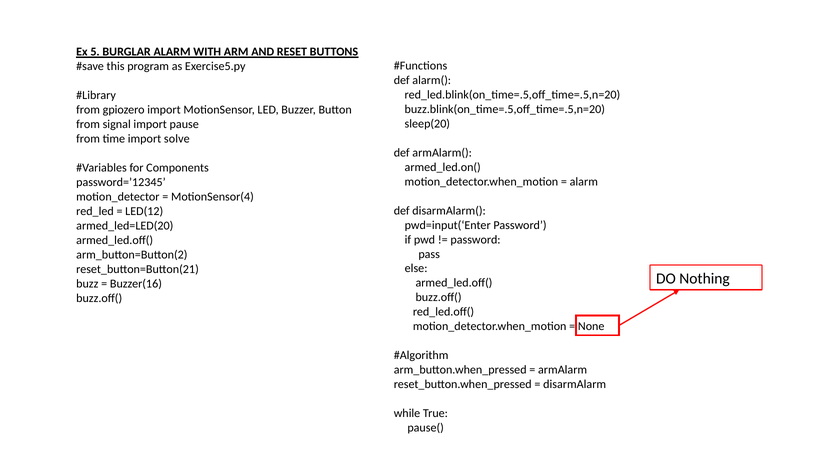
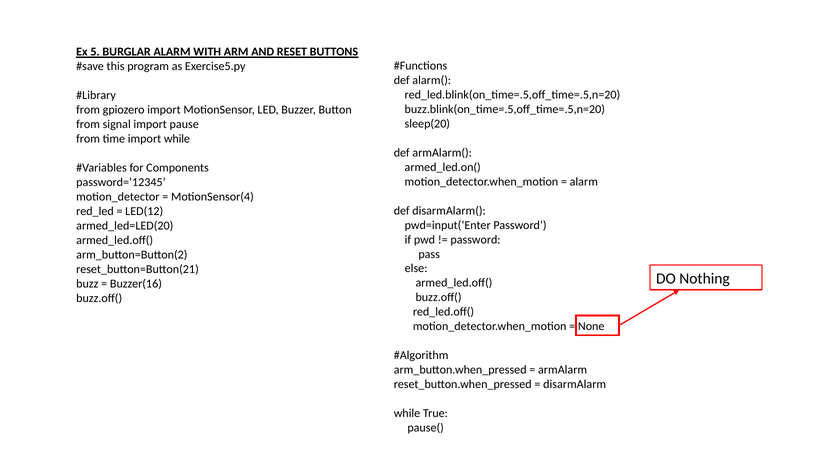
import solve: solve -> while (177, 139)
